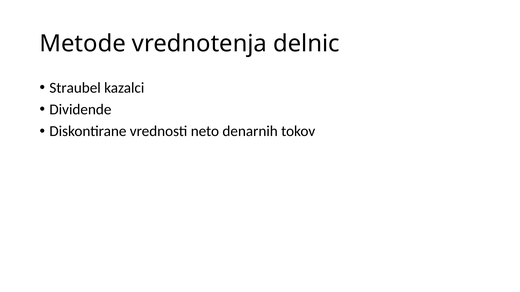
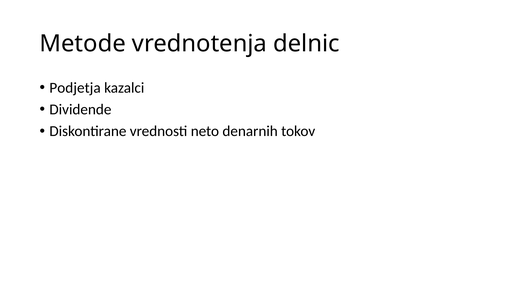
Straubel: Straubel -> Podjetja (75, 88)
